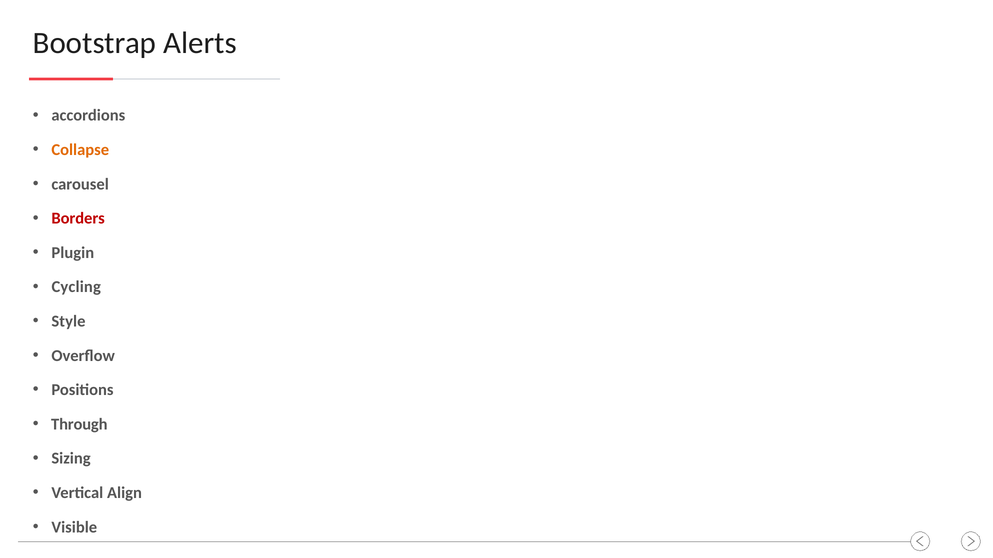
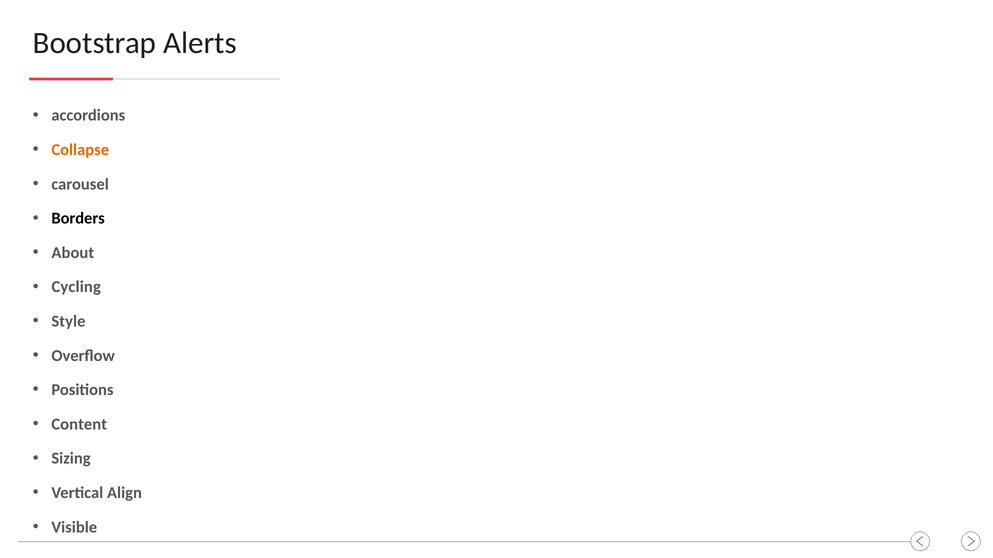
Borders colour: red -> black (78, 219)
Plugin: Plugin -> About (73, 253)
Through: Through -> Content (79, 425)
